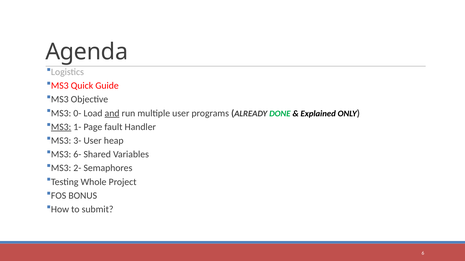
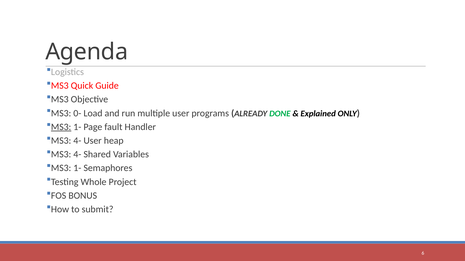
and underline: present -> none (112, 113)
3-: 3- -> 4- (77, 141)
6-: 6- -> 4- (77, 155)
2-: 2- -> 1- (77, 168)
